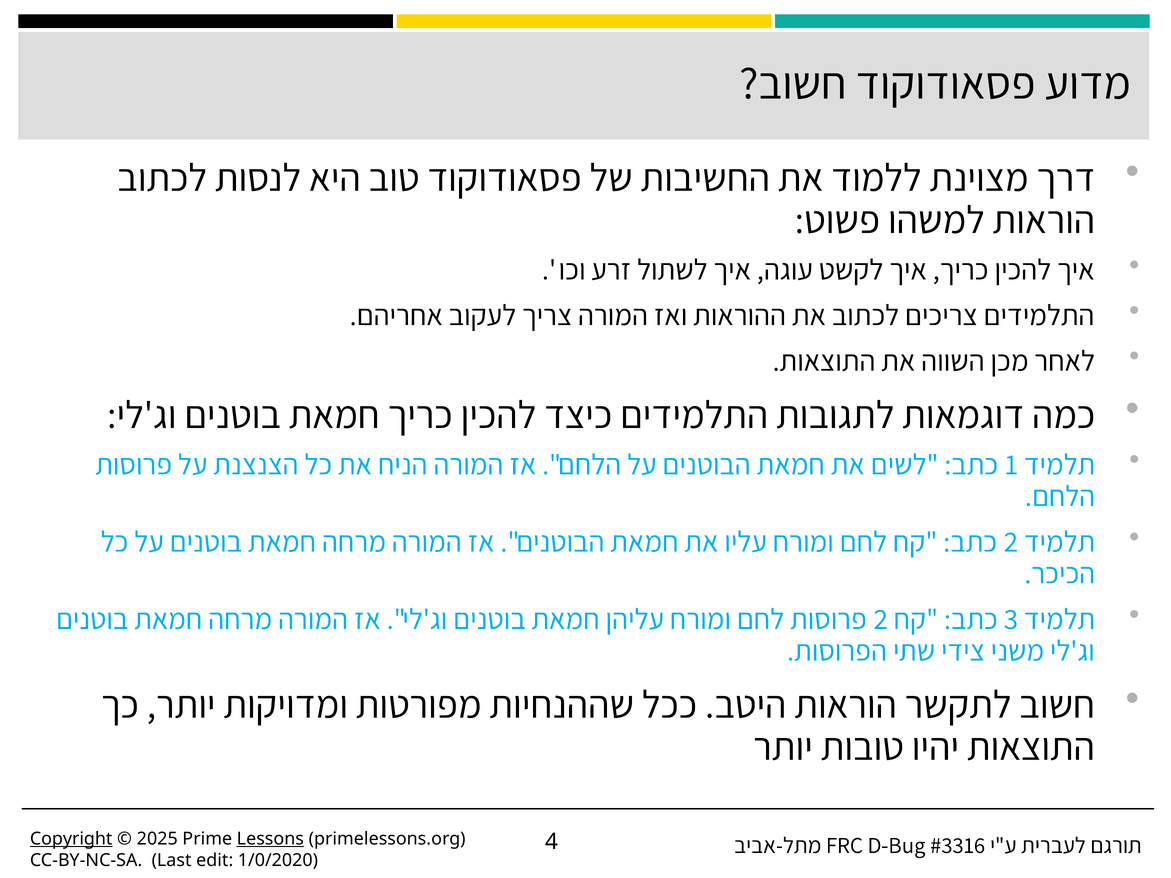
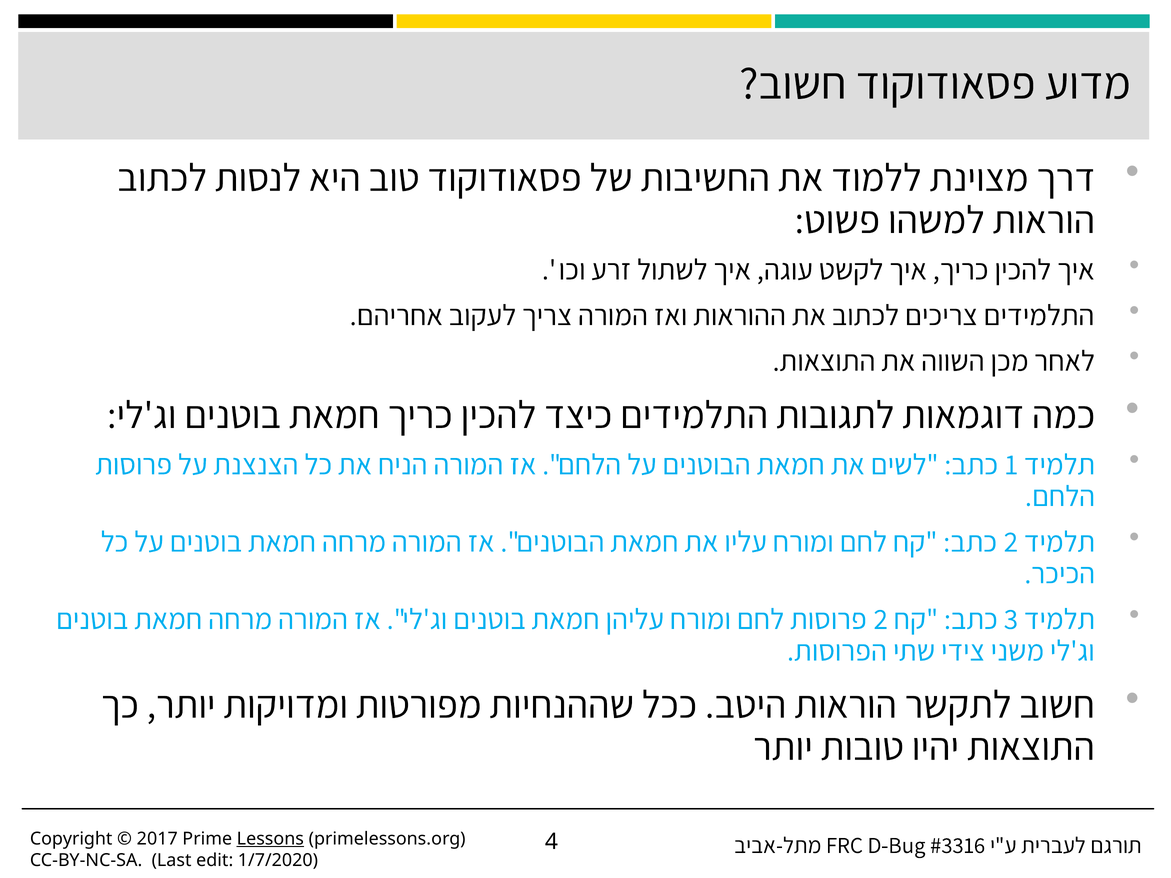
Copyright underline: present -> none (71, 839)
2025: 2025 -> 2017 (157, 839)
1/0/2020: 1/0/2020 -> 1/7/2020 (278, 860)
